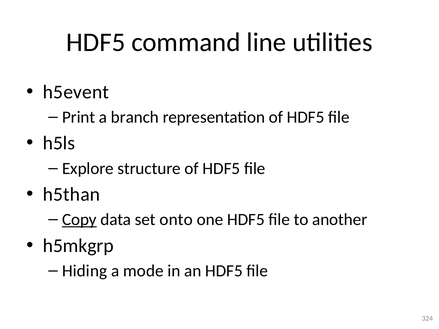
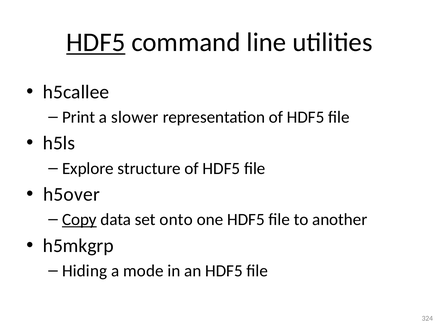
HDF5 underline: none -> present (96, 42)
h5event: h5event -> h5callee (76, 92)
branch: branch -> slower (135, 117)
h5than: h5than -> h5over (71, 195)
